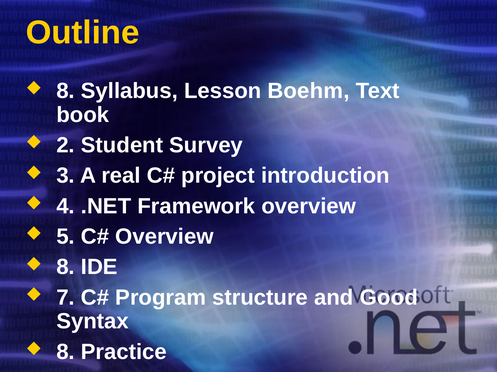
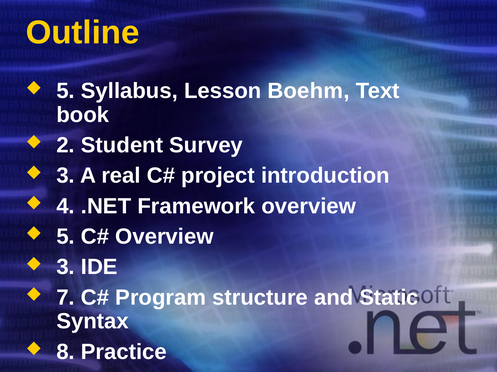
8: 8 -> 5 (66, 91)
8: 8 -> 3 (66, 268)
Good: Good -> Static (389, 298)
